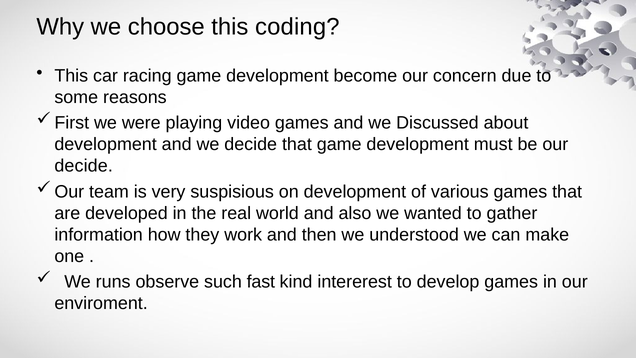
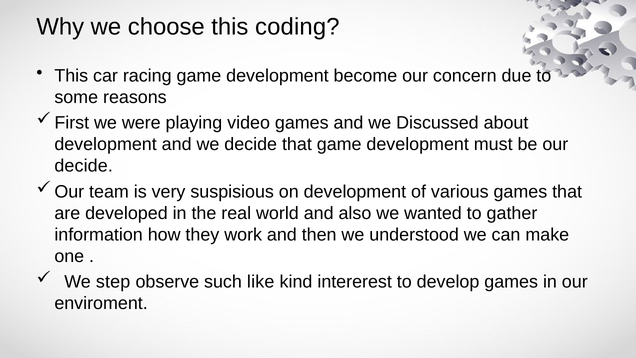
runs: runs -> step (113, 282)
fast: fast -> like (261, 282)
